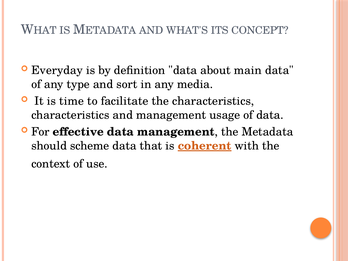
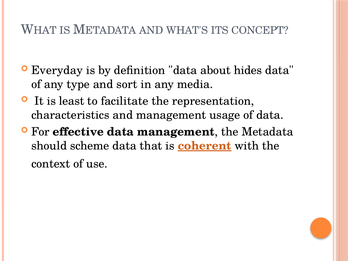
main: main -> hides (248, 70)
time: time -> least (72, 101)
the characteristics: characteristics -> representation (213, 101)
